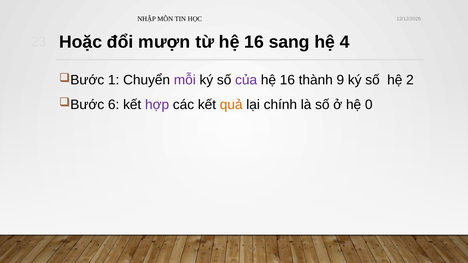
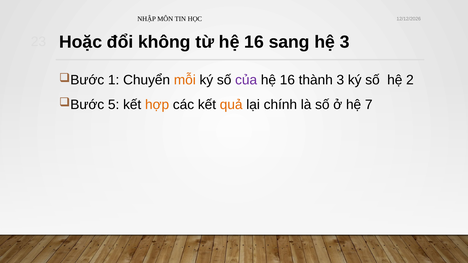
mượn: mượn -> không (164, 42)
hệ 4: 4 -> 3 (345, 42)
mỗi colour: purple -> orange (185, 80)
thành 9: 9 -> 3 (340, 80)
6: 6 -> 5 (114, 105)
hợp colour: purple -> orange (157, 105)
0: 0 -> 7 (369, 105)
